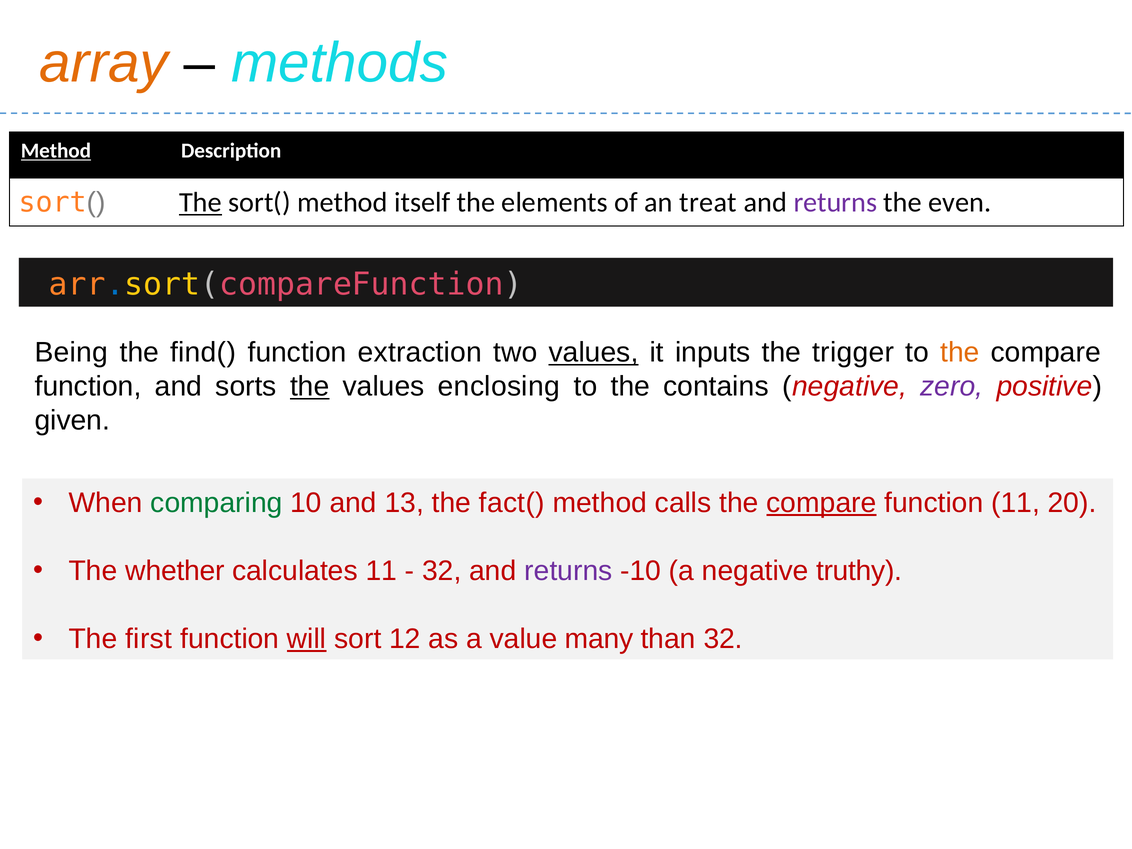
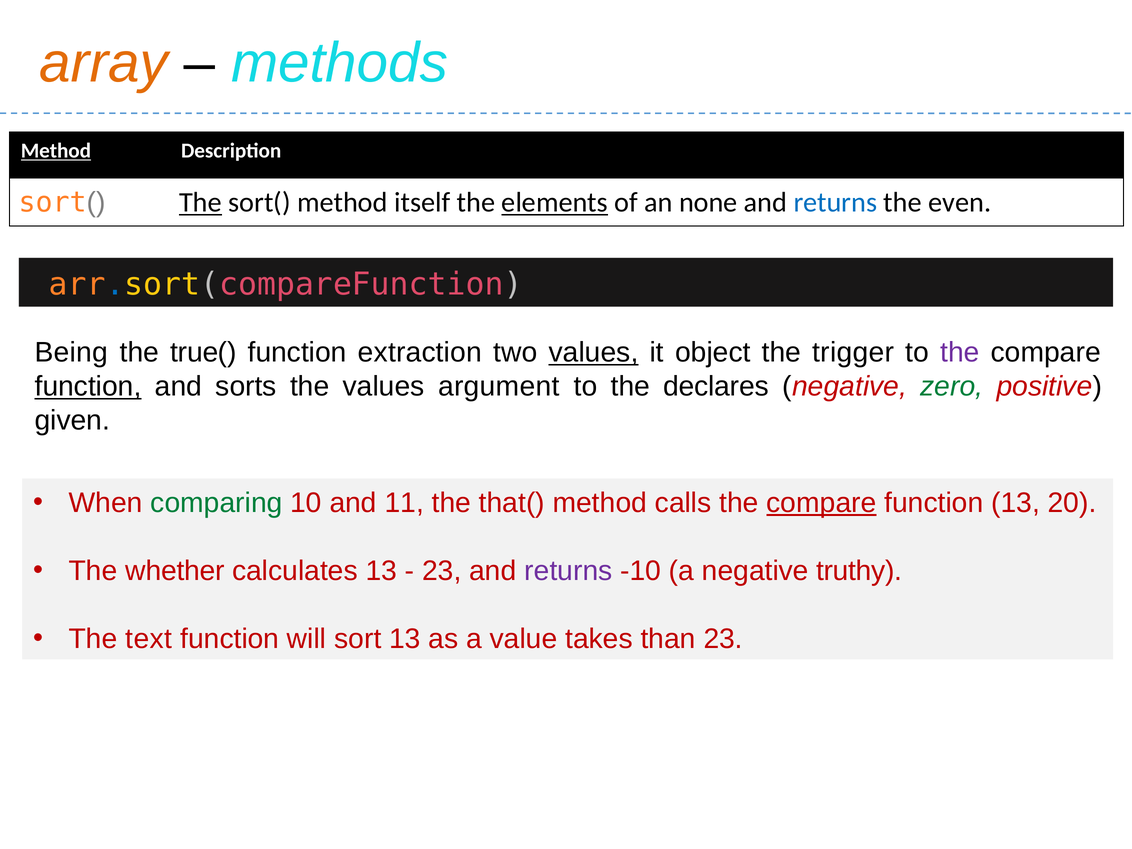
elements underline: none -> present (555, 203)
treat: treat -> none (708, 203)
returns colour: purple -> blue (835, 203)
find(: find( -> true( (203, 353)
inputs: inputs -> object (713, 353)
the colour: orange -> purple (960, 353)
function underline: none -> present (88, 386)
the underline: present -> none (310, 386)
enclosing: enclosing -> argument (499, 386)
contains: contains -> declares (716, 386)
zero colour: purple -> green (952, 386)
13: 13 -> 11 (404, 503)
fact(: fact( -> that( (512, 503)
function 11: 11 -> 13 (1016, 503)
calculates 11: 11 -> 13 (381, 571)
32: 32 -> 23 (442, 571)
first: first -> text (149, 639)
will underline: present -> none (307, 639)
sort 12: 12 -> 13 (405, 639)
many: many -> takes (599, 639)
than 32: 32 -> 23 (723, 639)
